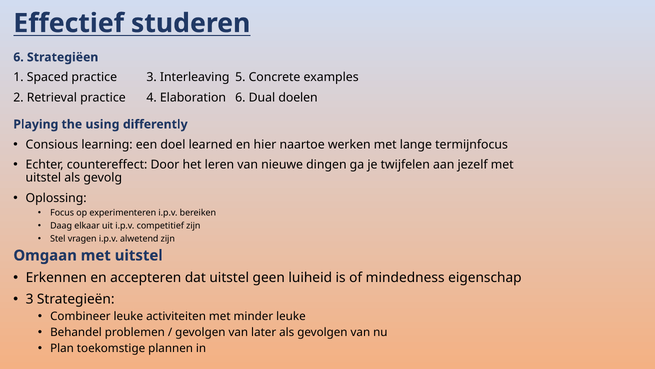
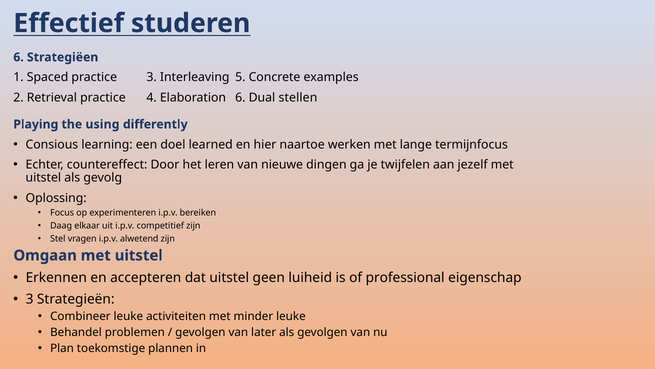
doelen: doelen -> stellen (298, 97)
mindedness: mindedness -> professional (405, 277)
